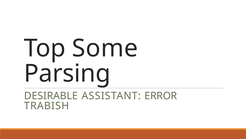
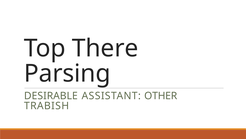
Some: Some -> There (105, 48)
ERROR: ERROR -> OTHER (161, 95)
